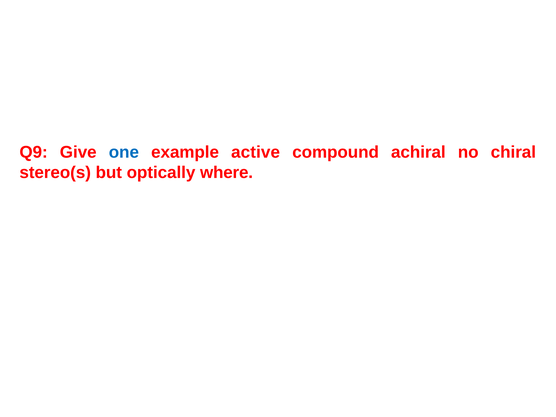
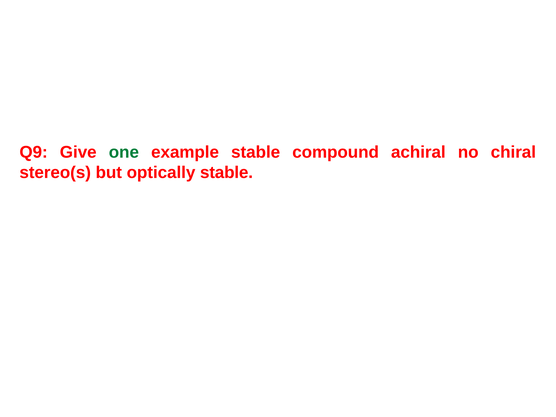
one colour: blue -> green (124, 152)
example active: active -> stable (256, 152)
optically where: where -> stable (227, 173)
